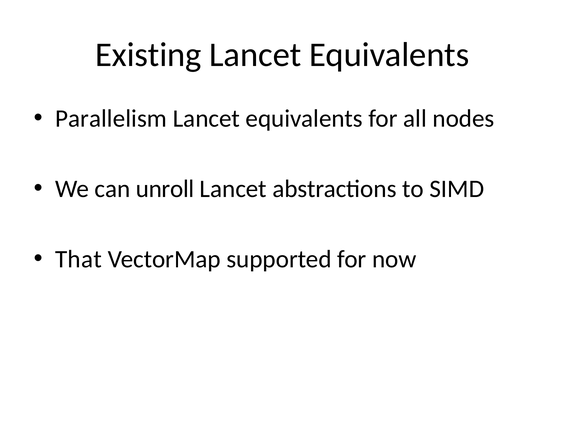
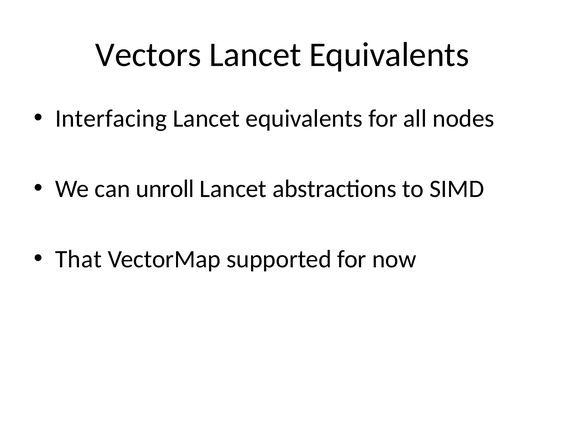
Existing: Existing -> Vectors (148, 55)
Parallelism: Parallelism -> Interfacing (111, 119)
